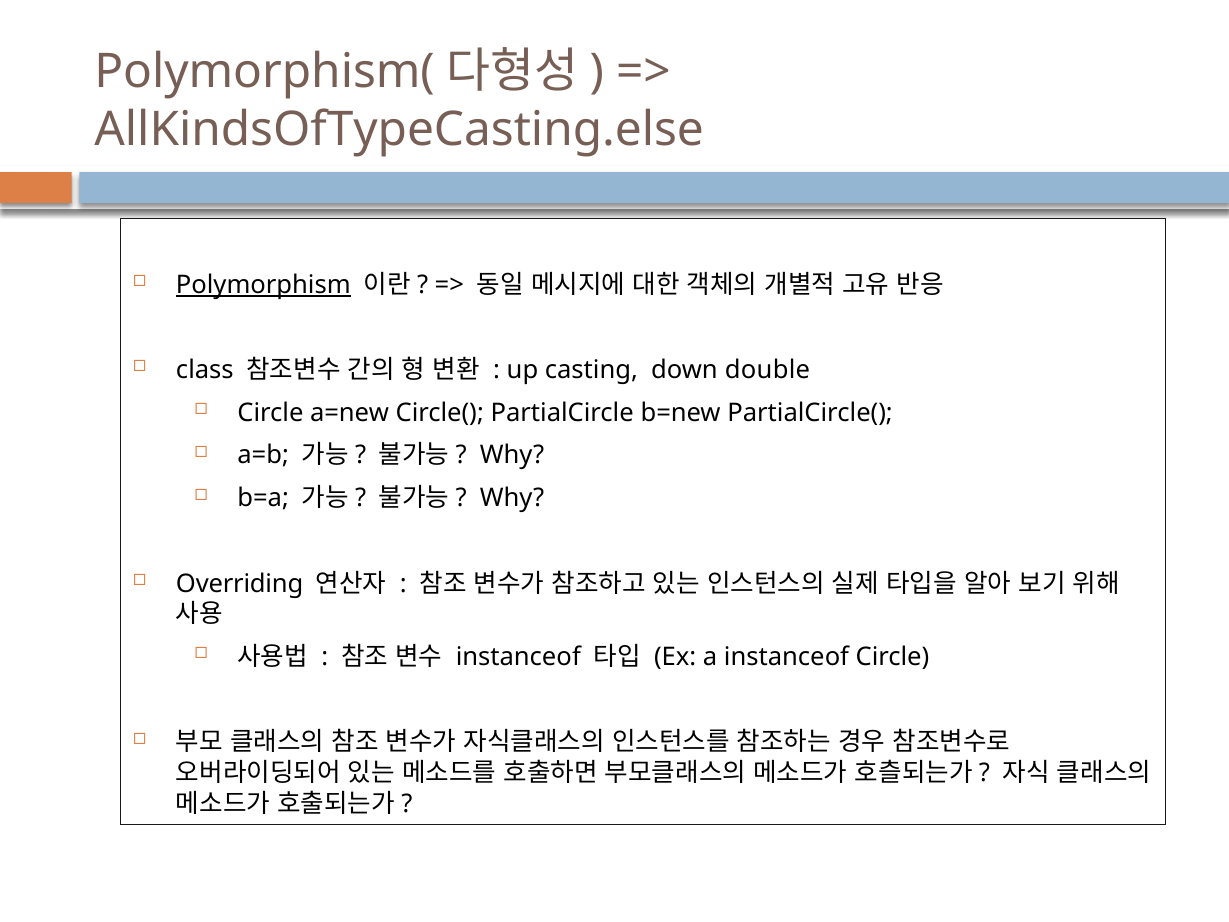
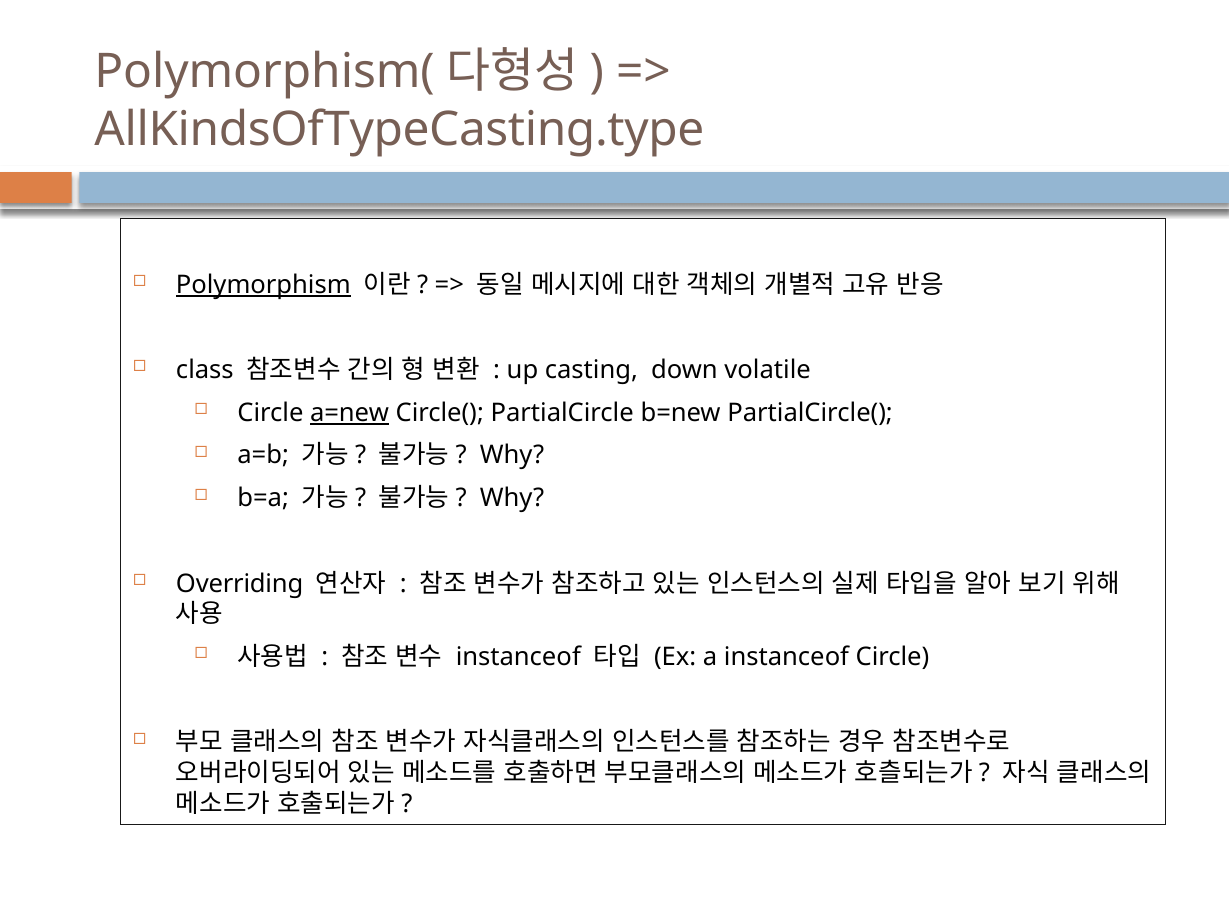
AllKindsOfTypeCasting.else: AllKindsOfTypeCasting.else -> AllKindsOfTypeCasting.type (399, 129)
double: double -> volatile (768, 370)
a=new underline: none -> present (350, 413)
